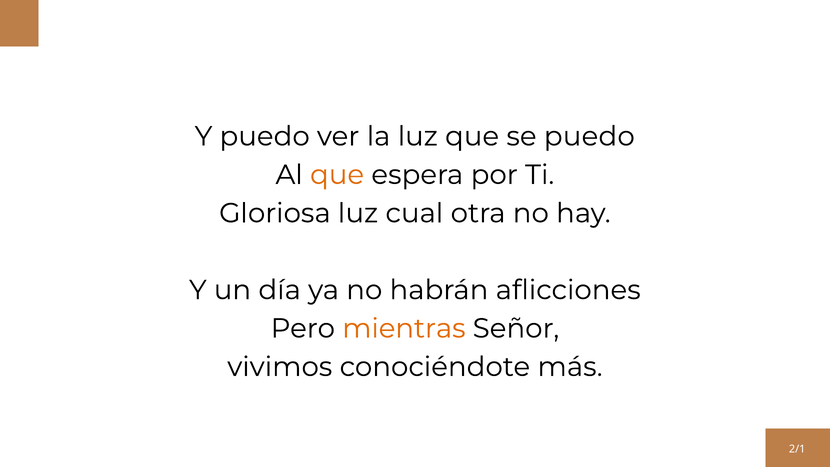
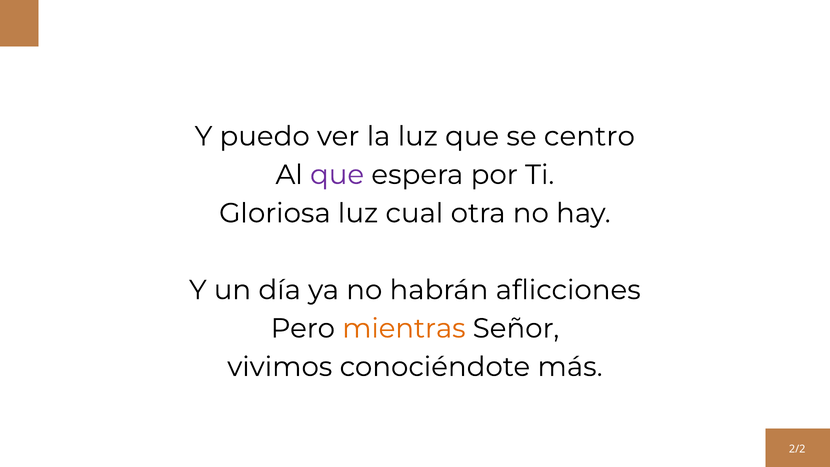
se puedo: puedo -> centro (589, 136)
que colour: orange -> purple (337, 175)
2/1: 2/1 -> 2/2 (797, 449)
